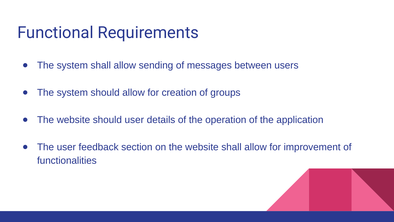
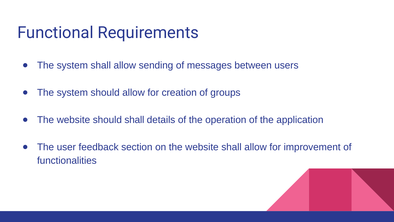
should user: user -> shall (134, 120)
